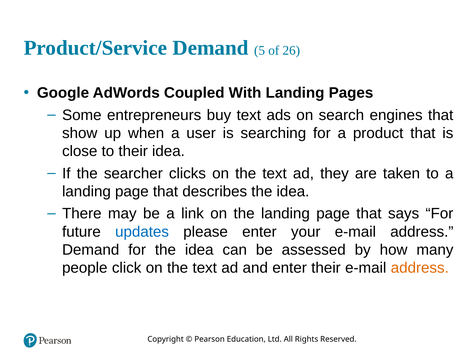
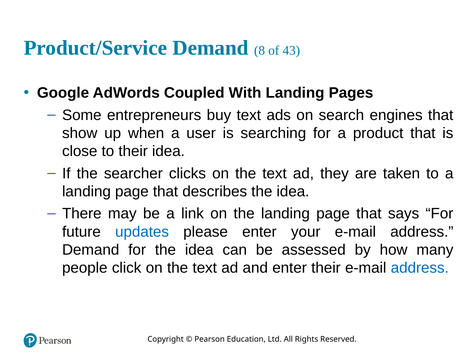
5: 5 -> 8 (260, 51)
26: 26 -> 43 (291, 51)
address colour: orange -> blue (420, 268)
